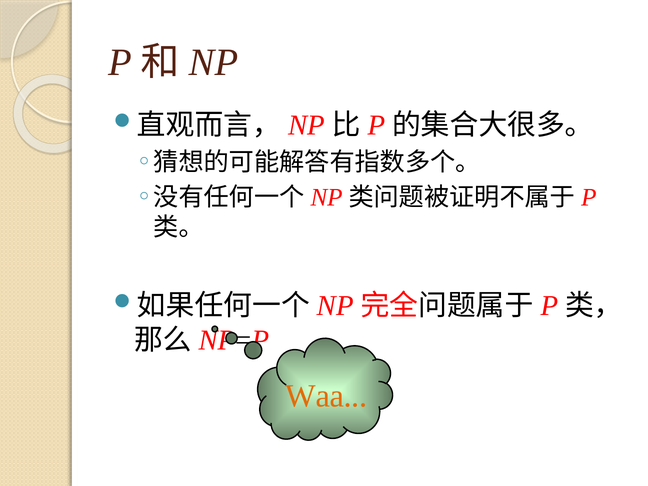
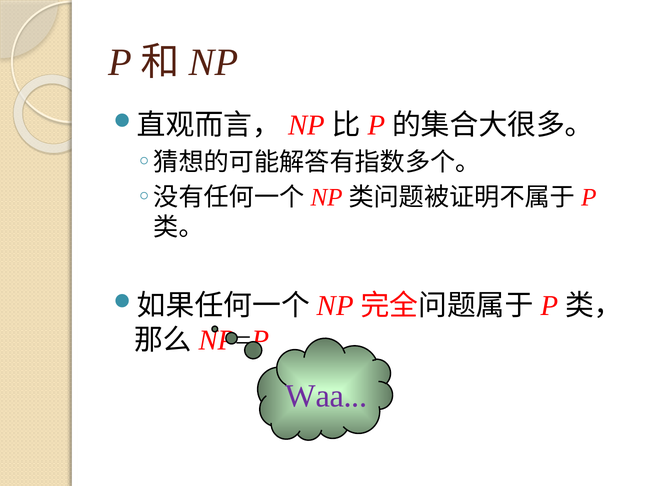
Waa colour: orange -> purple (326, 396)
